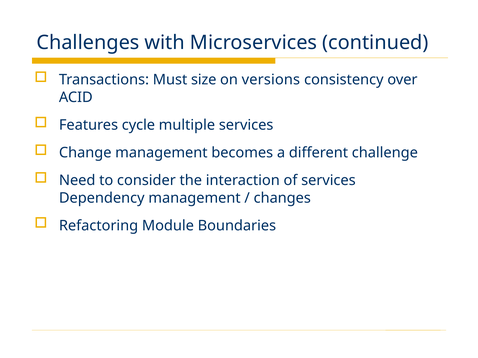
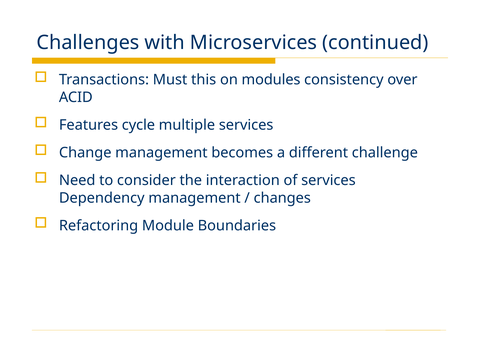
size: size -> this (204, 80)
versions: versions -> modules (271, 80)
